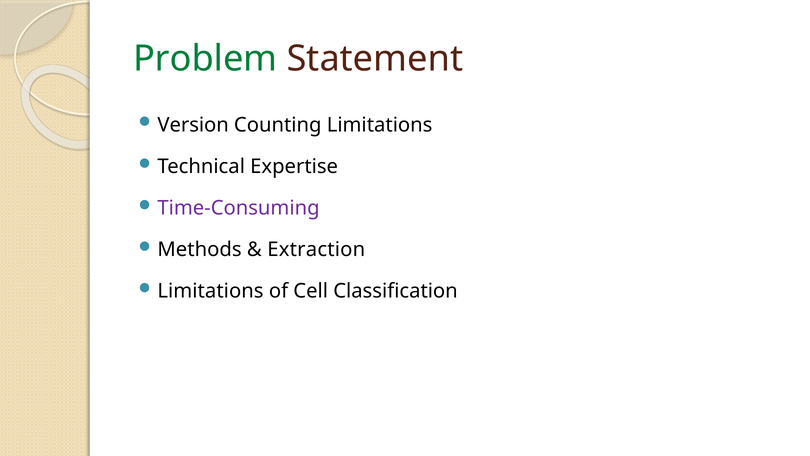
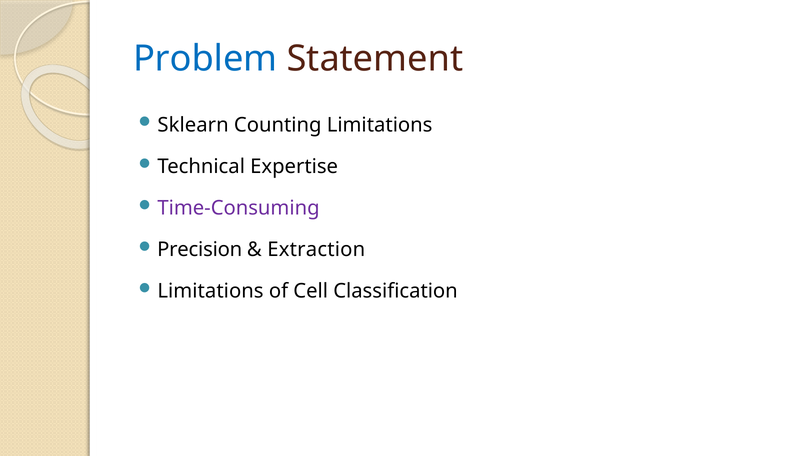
Problem colour: green -> blue (205, 59)
Version: Version -> Sklearn (193, 125)
Methods: Methods -> Precision (200, 249)
